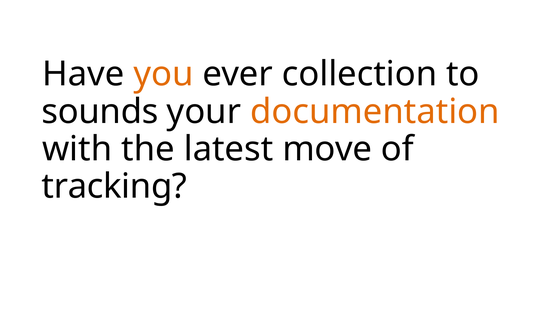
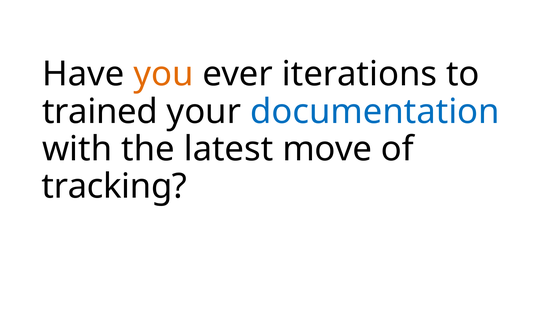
collection: collection -> iterations (360, 74)
sounds: sounds -> trained (100, 112)
documentation colour: orange -> blue (375, 112)
